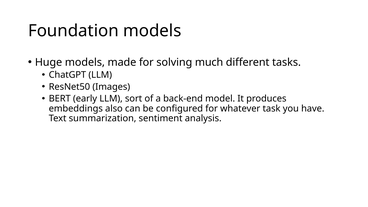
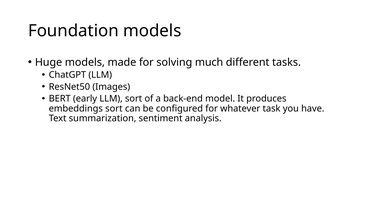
embeddings also: also -> sort (114, 109)
